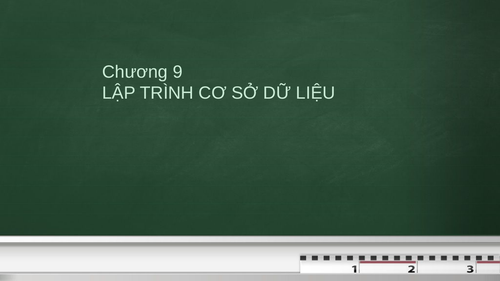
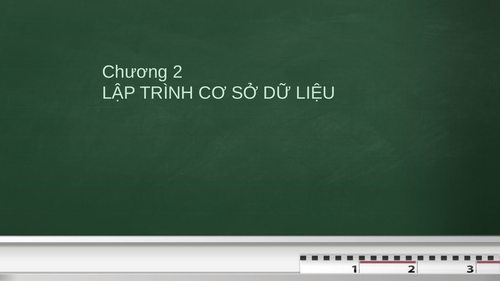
9: 9 -> 2 (178, 72)
